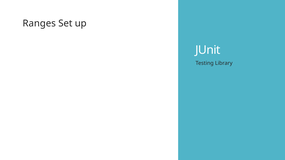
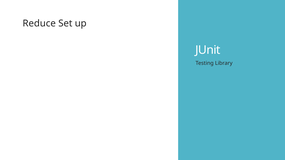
Ranges: Ranges -> Reduce (39, 23)
